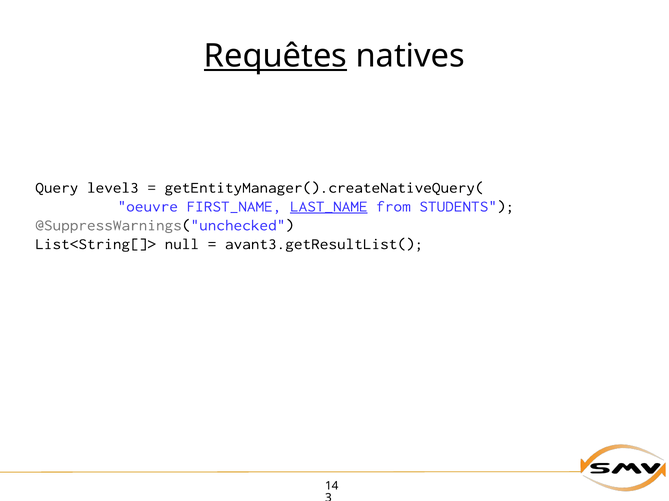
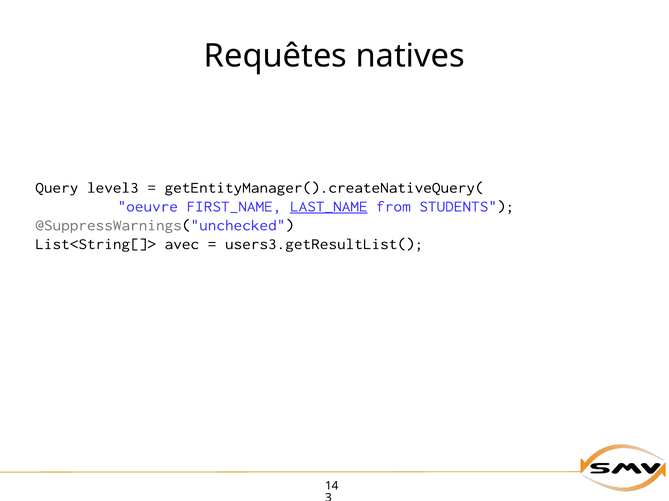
Requêtes underline: present -> none (275, 56)
null: null -> avec (182, 244)
avant3.getResultList(: avant3.getResultList( -> users3.getResultList( (324, 244)
